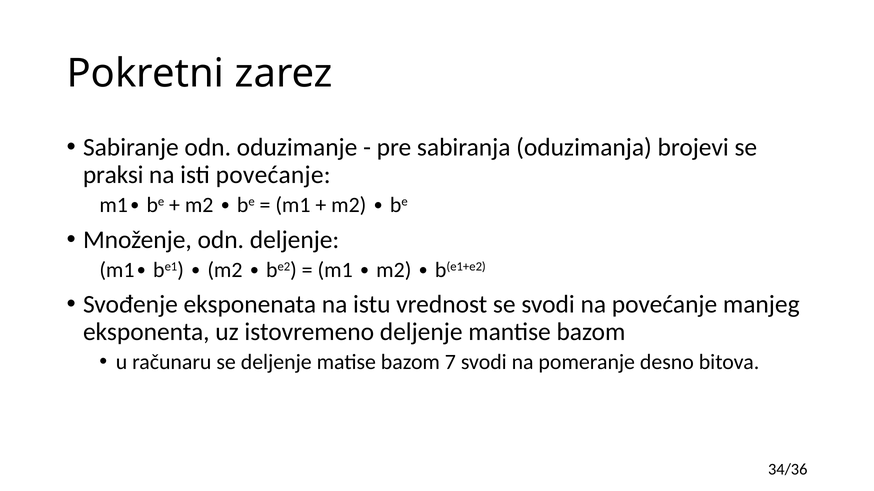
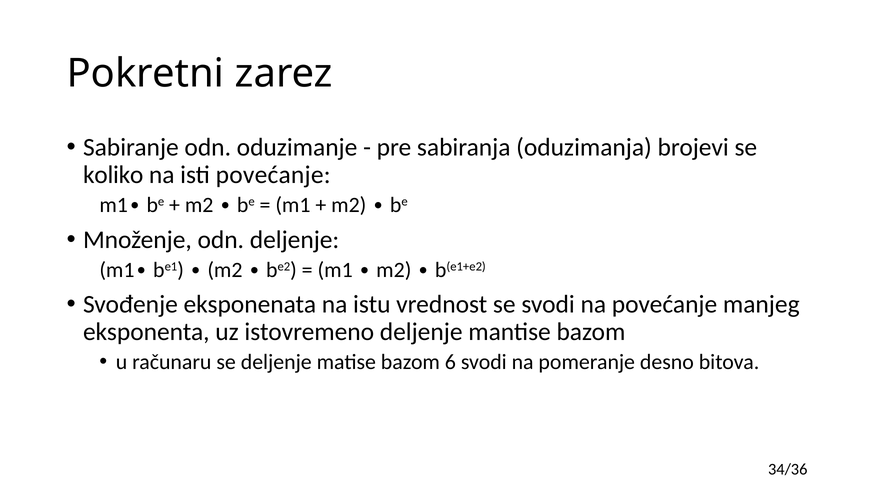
praksi: praksi -> koliko (113, 175)
7: 7 -> 6 (450, 363)
